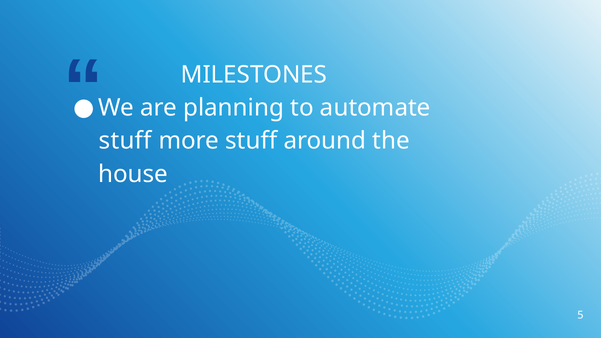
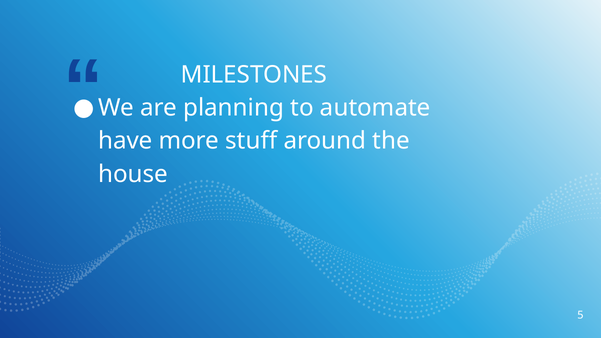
stuff: stuff -> have (125, 141)
